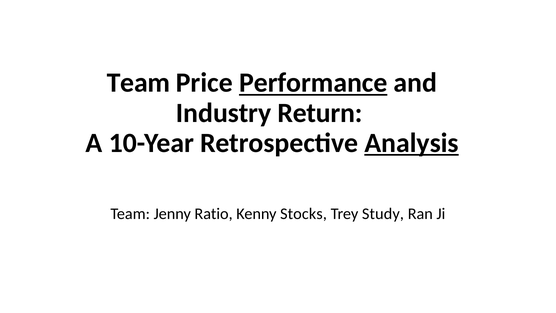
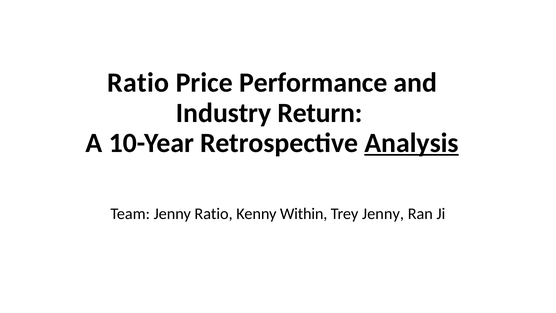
Team: Team -> Ratio (138, 83)
Performance underline: present -> none (313, 83)
Stocks: Stocks -> Within (304, 214)
Trey Study: Study -> Jenny (383, 214)
